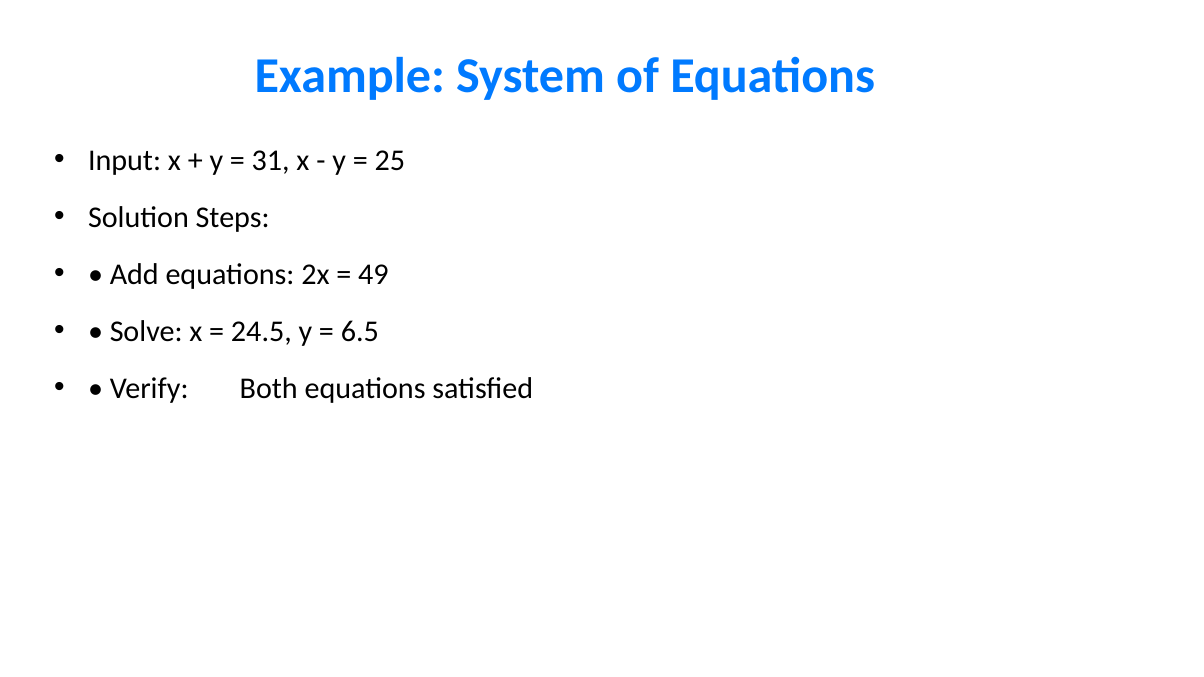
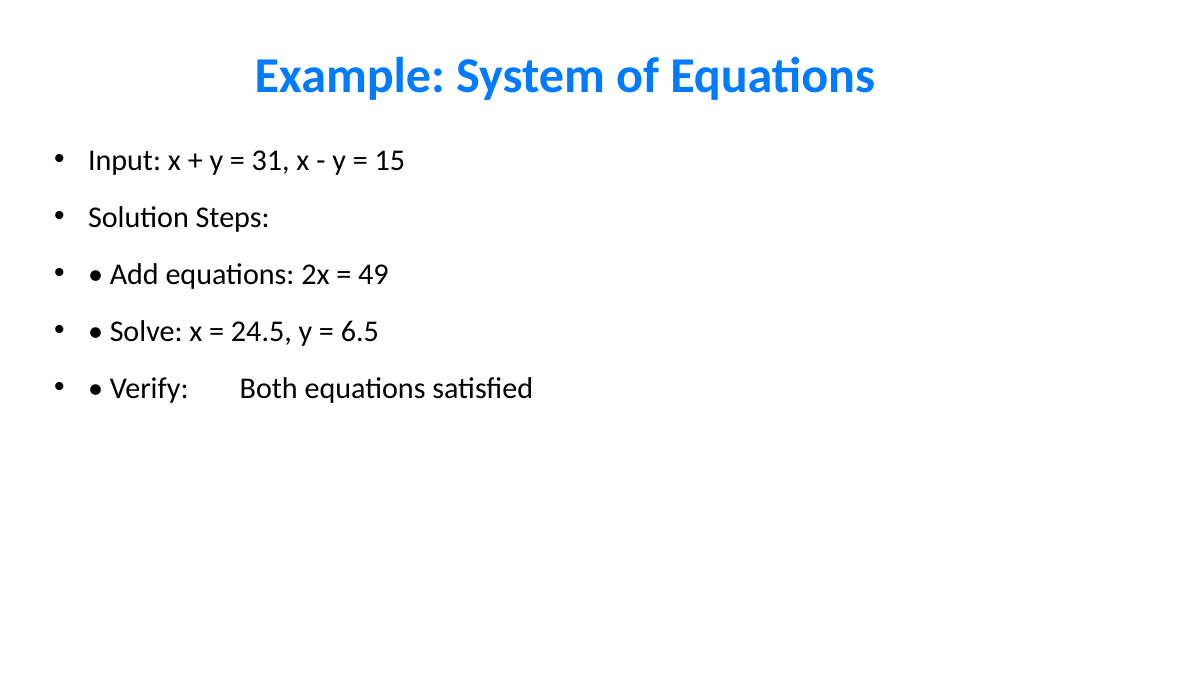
25: 25 -> 15 (390, 160)
